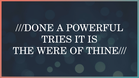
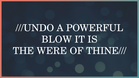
///DONE: ///DONE -> ///UNDO (35, 28)
TRIES: TRIES -> BLOW (57, 40)
